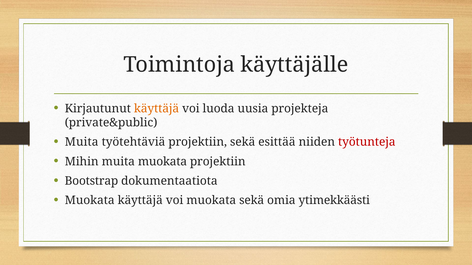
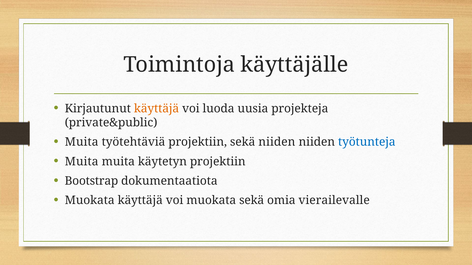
sekä esittää: esittää -> niiden (277, 142)
työtunteja colour: red -> blue (367, 142)
Mihin: Mihin -> Muita (82, 162)
muita muokata: muokata -> käytetyn (162, 162)
ytimekkäästi: ytimekkäästi -> vierailevalle (334, 201)
